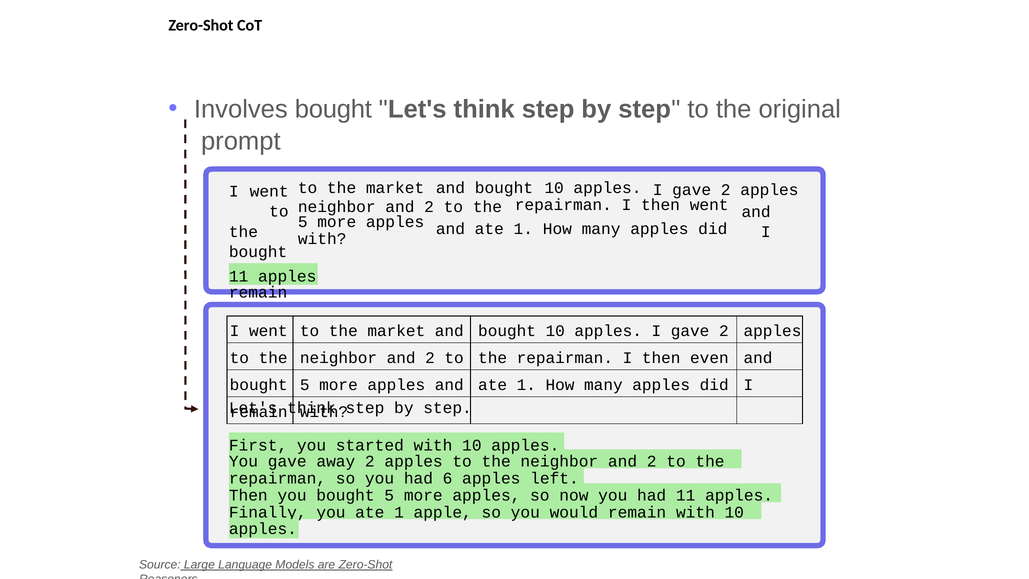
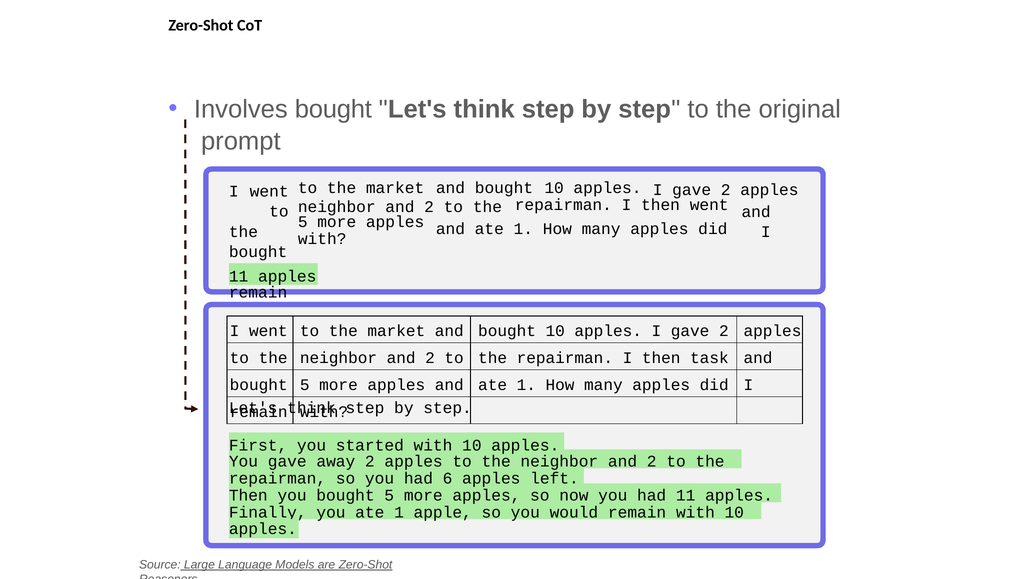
even: even -> task (709, 358)
